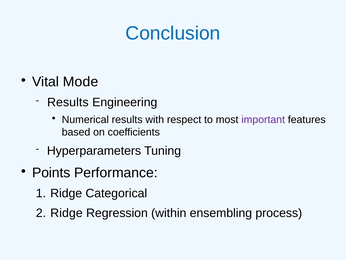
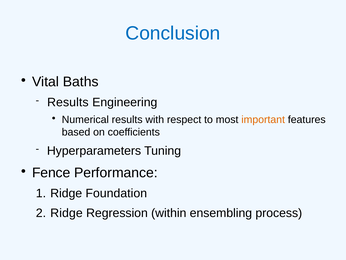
Mode: Mode -> Baths (81, 82)
important colour: purple -> orange (263, 119)
Points: Points -> Fence (51, 173)
Categorical: Categorical -> Foundation (116, 193)
